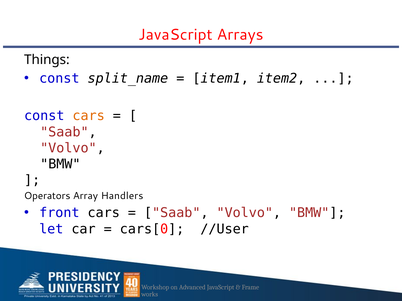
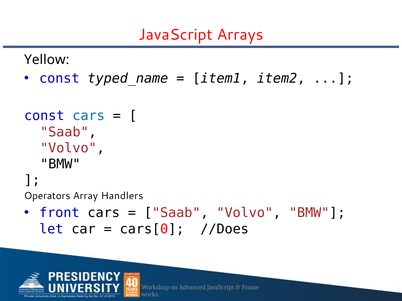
Things: Things -> Yellow (47, 60)
split_name: split_name -> typed_name (128, 79)
cars colour: orange -> blue (89, 116)
//User: //User -> //Does (225, 229)
